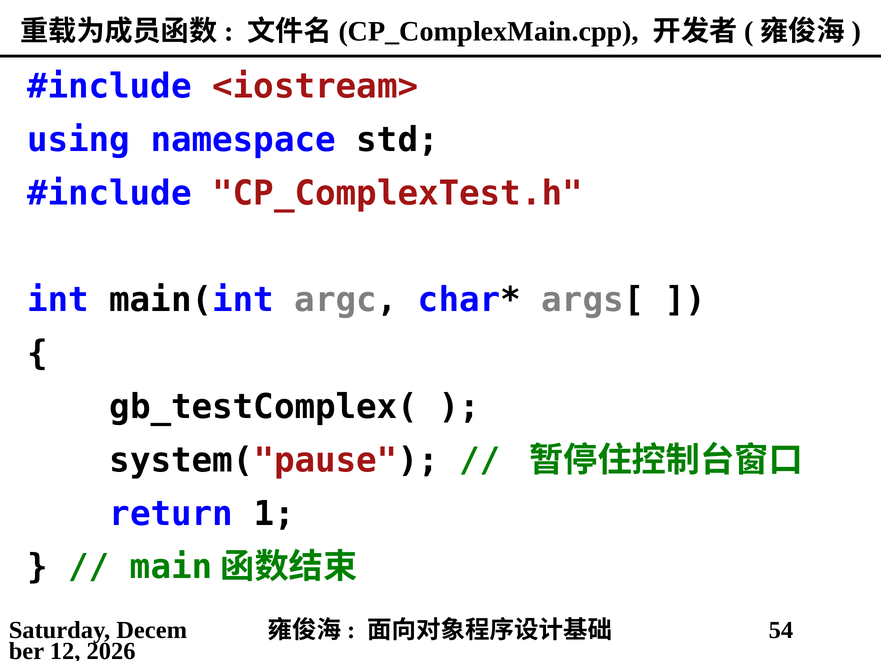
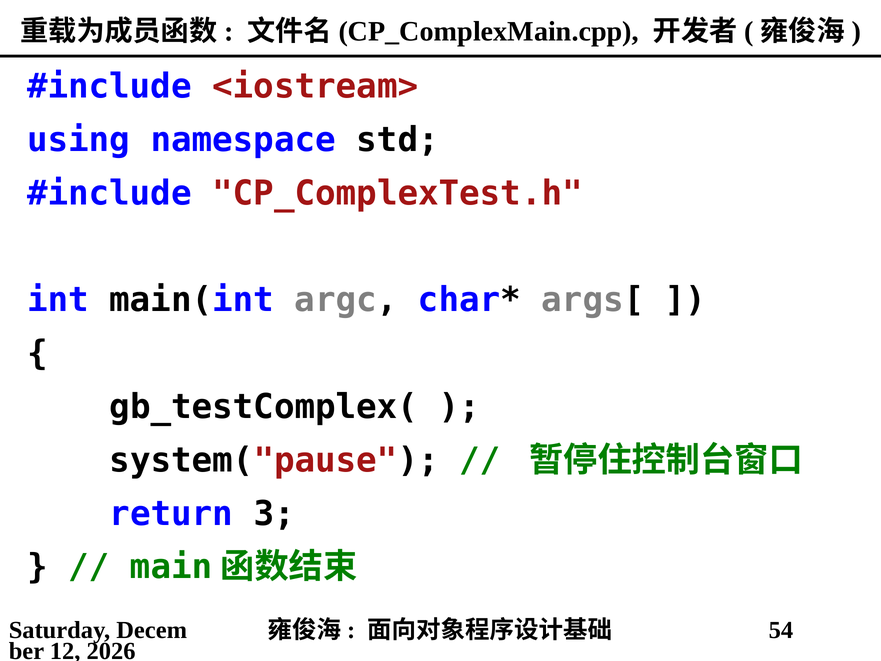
1: 1 -> 3 (274, 514)
